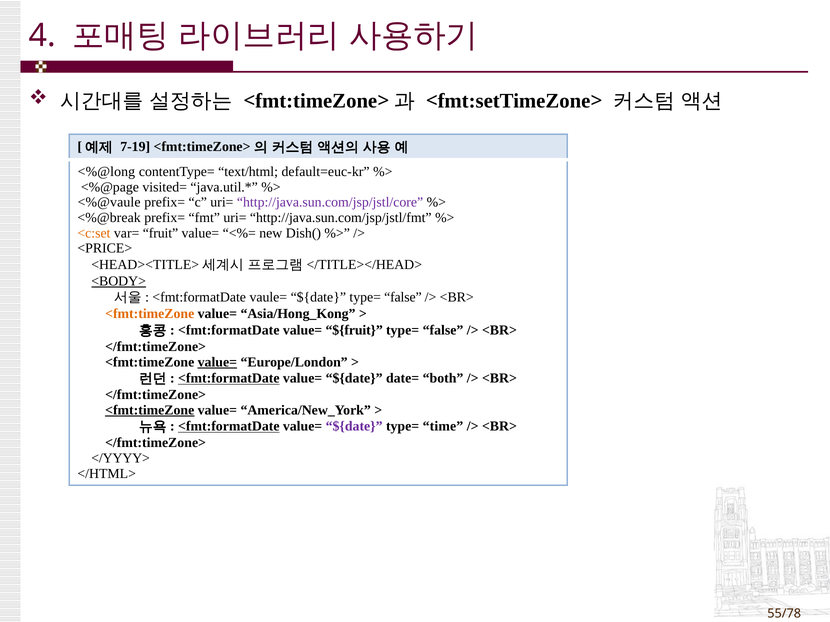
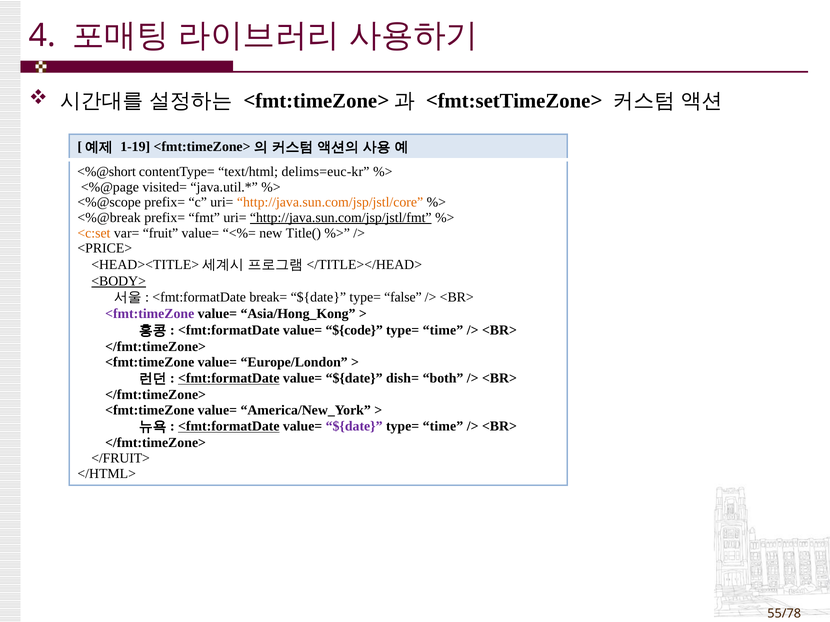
7-19: 7-19 -> 1-19 (135, 147)
<%@long: <%@long -> <%@short (107, 172)
default=euc-kr: default=euc-kr -> delims=euc-kr (326, 172)
<%@vaule: <%@vaule -> <%@scope (109, 203)
http://java.sun.com/jsp/jstl/core colour: purple -> orange (330, 203)
http://java.sun.com/jsp/jstl/fmt underline: none -> present (341, 218)
Dish(: Dish( -> Title( (303, 233)
vaule=: vaule= -> break= (268, 298)
<fmt:timeZone colour: orange -> purple (150, 314)
${fruit: ${fruit -> ${code (354, 330)
false: false -> time (443, 330)
value= underline: present -> none (217, 362)
date=: date= -> dish= (403, 379)
<fmt:timeZone underline: present -> none (150, 410)
</YYYY>: </YYYY> -> </FRUIT> (121, 459)
